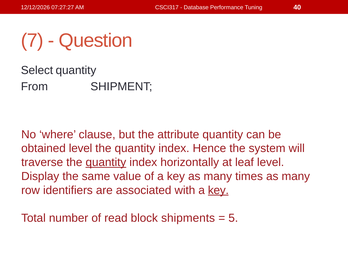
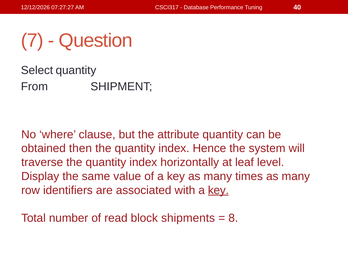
obtained level: level -> then (80, 148)
quantity underline: present -> none (106, 162)
5: 5 -> 8 (233, 218)
